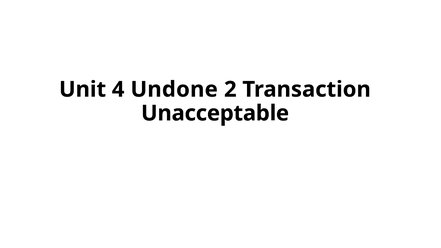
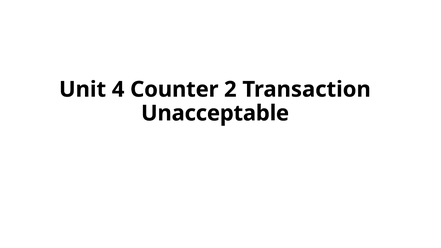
Undone: Undone -> Counter (174, 89)
